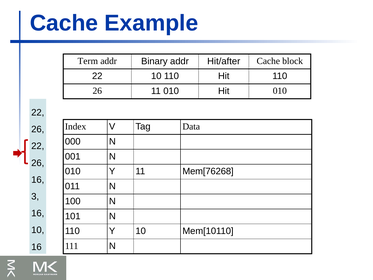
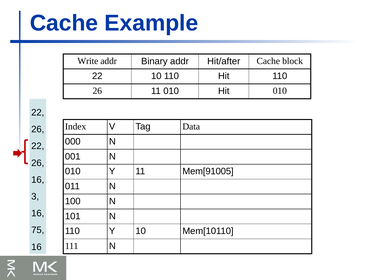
Term: Term -> Write (88, 61)
Mem[76268: Mem[76268 -> Mem[91005 (208, 171)
10: 10 -> 75 (38, 230)
